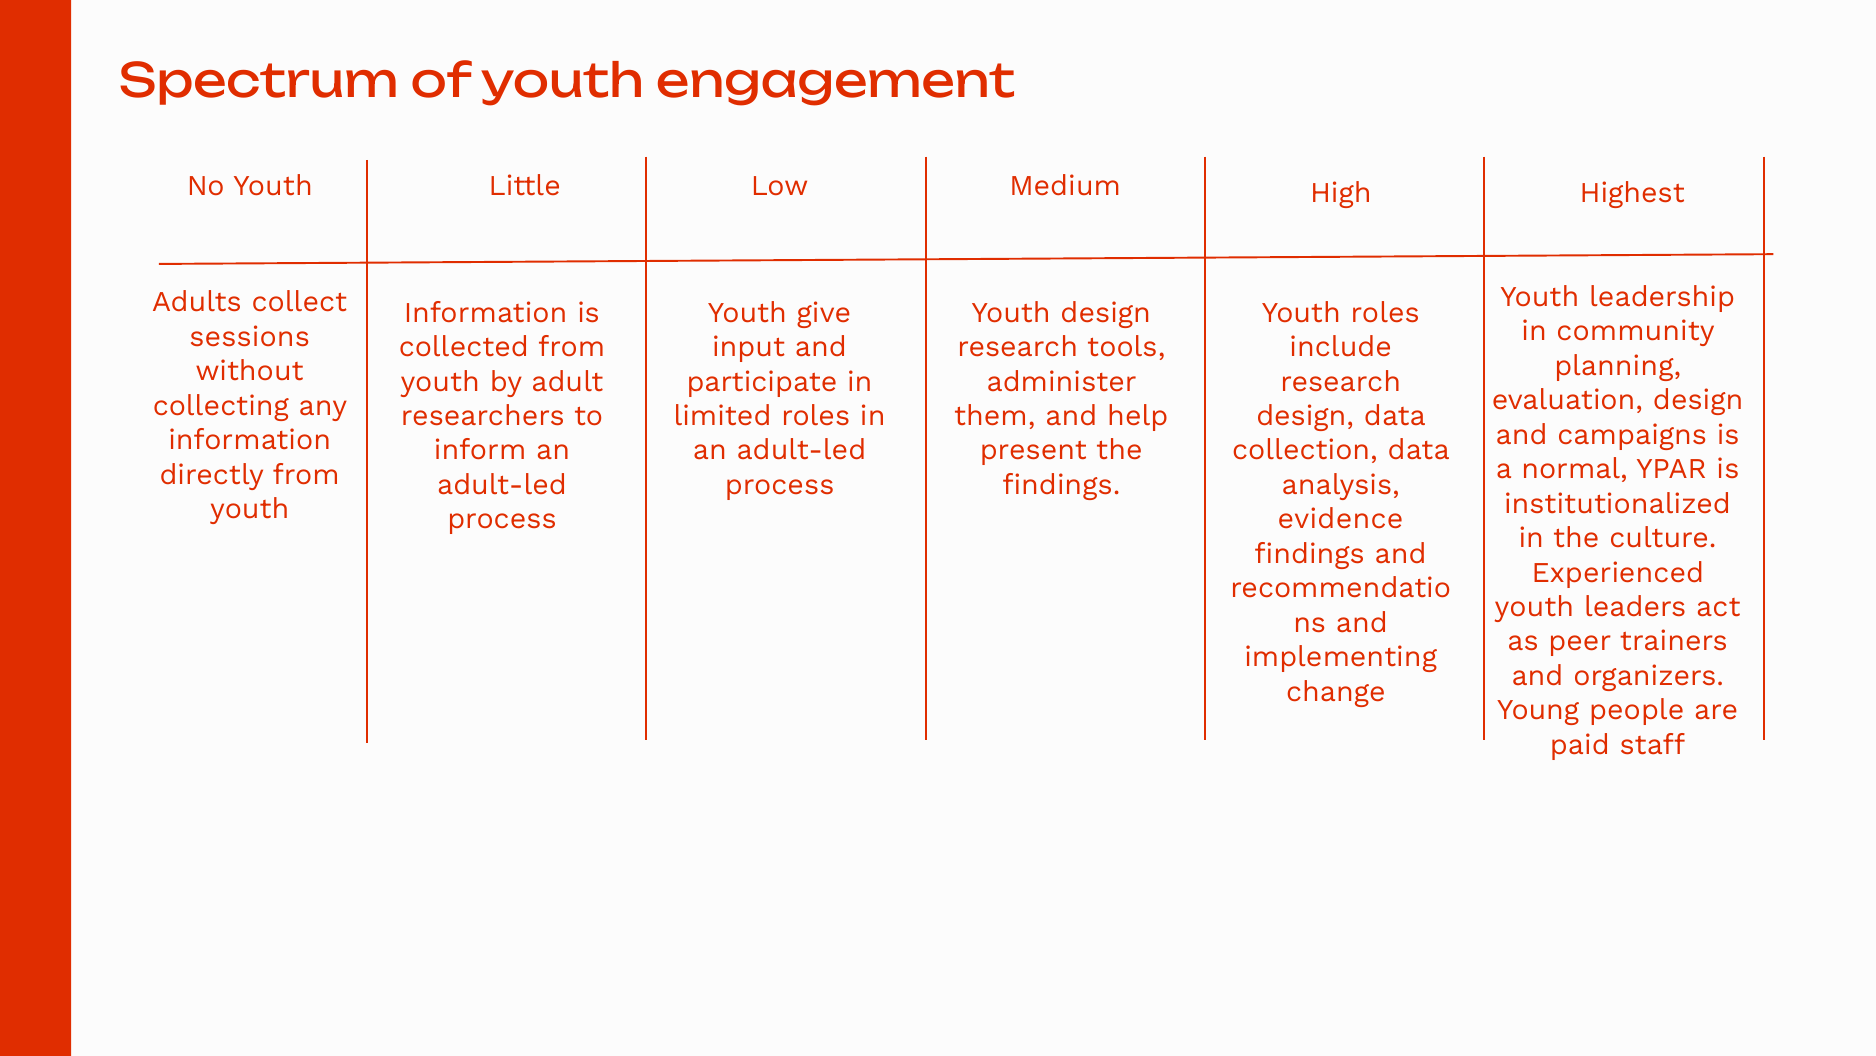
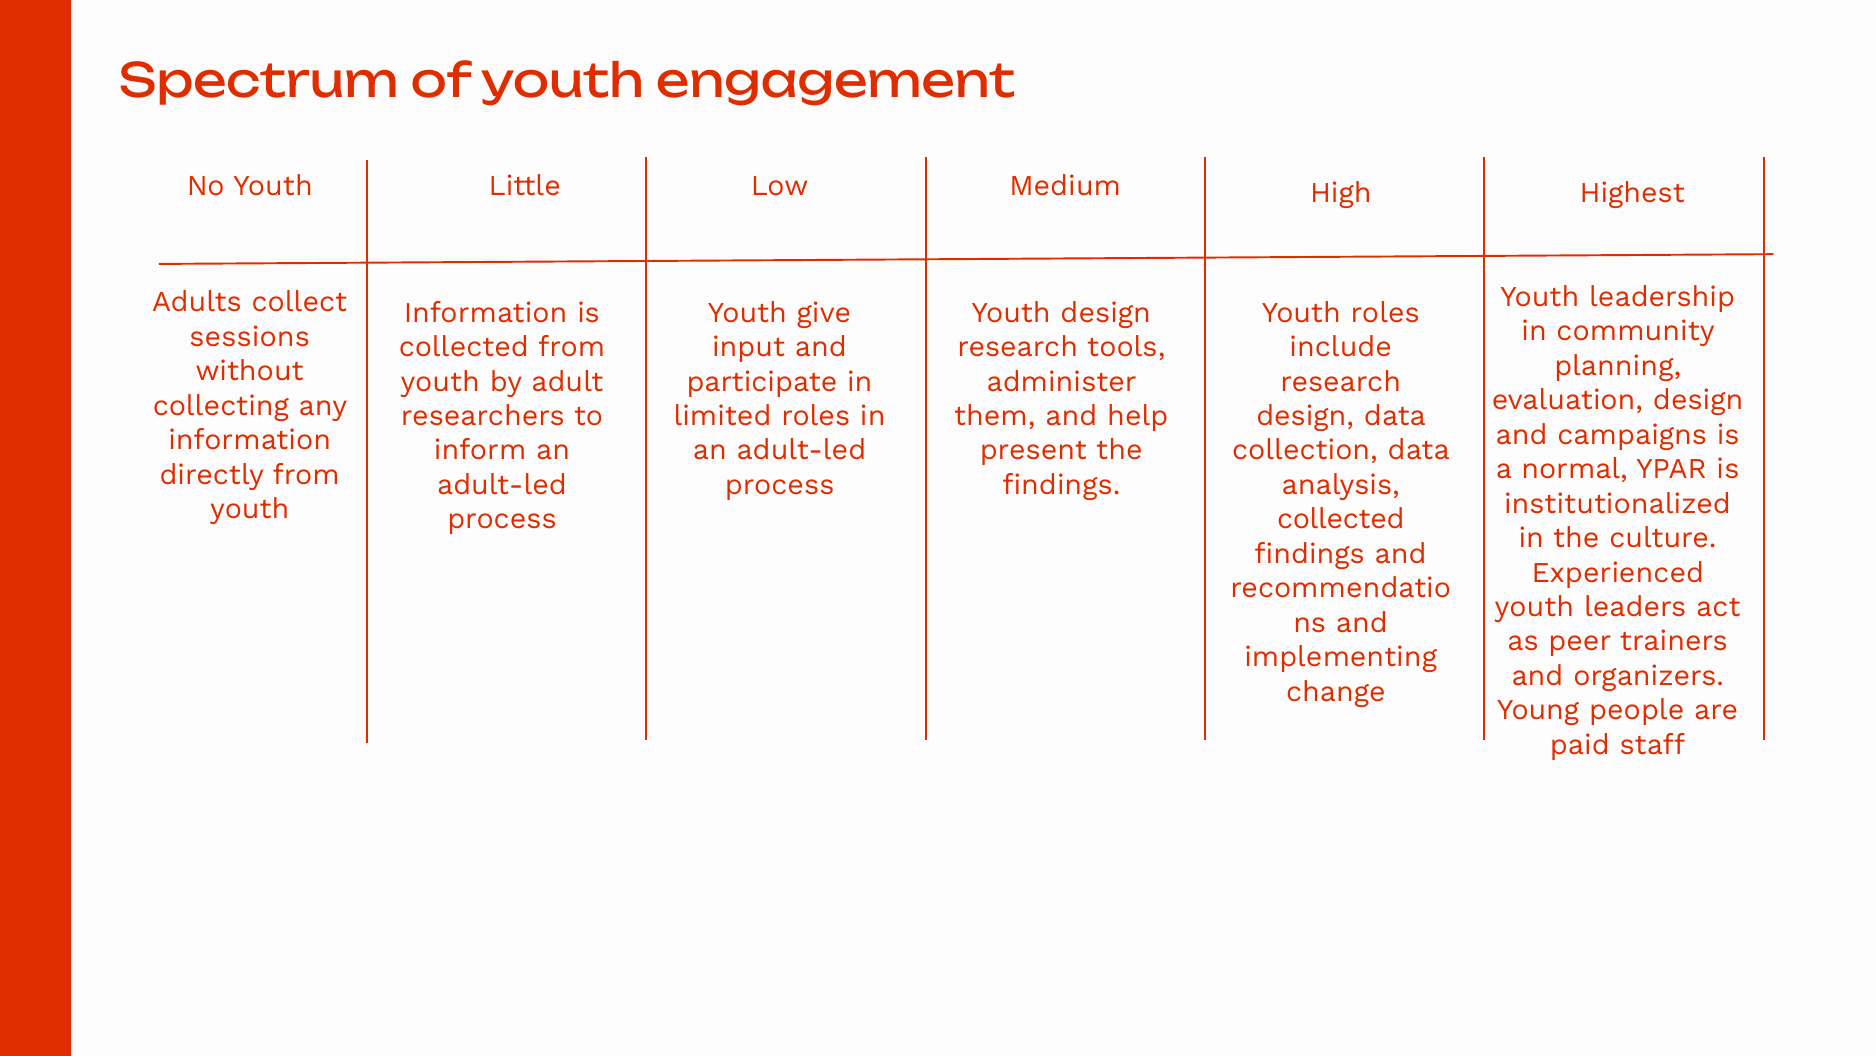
evidence: evidence -> collected (1341, 519)
